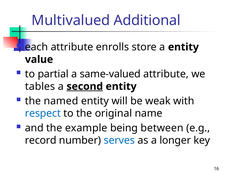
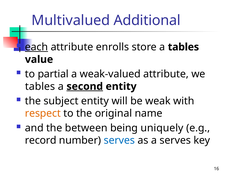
each underline: none -> present (37, 47)
a entity: entity -> tables (183, 47)
same-valued: same-valued -> weak-valued (110, 74)
named: named -> subject (61, 101)
respect colour: blue -> orange (43, 113)
example: example -> between (86, 128)
between: between -> uniquely (162, 128)
a longer: longer -> serves (175, 140)
